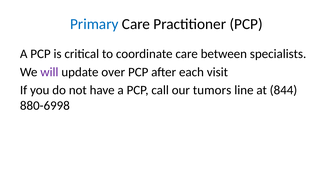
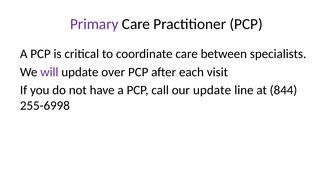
Primary colour: blue -> purple (94, 24)
our tumors: tumors -> update (212, 90)
880-6998: 880-6998 -> 255-6998 (45, 106)
